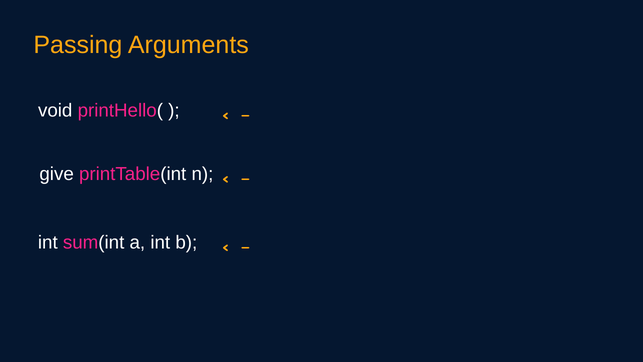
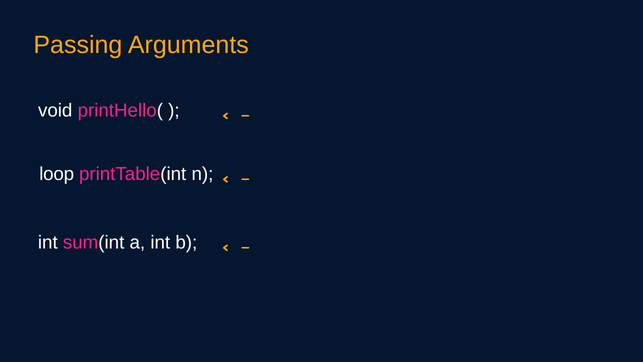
give: give -> loop (57, 174)
